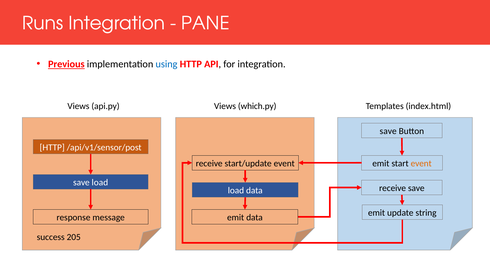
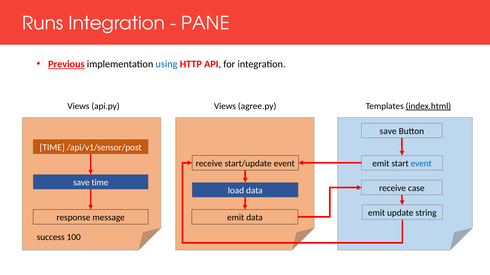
which.py: which.py -> agree.py (257, 106)
index.html underline: none -> present (428, 106)
HTTP: HTTP -> TIME (52, 148)
event colour: orange -> blue (421, 164)
save load: load -> time (100, 183)
save: save -> case (416, 189)
205: 205 -> 100 (74, 238)
